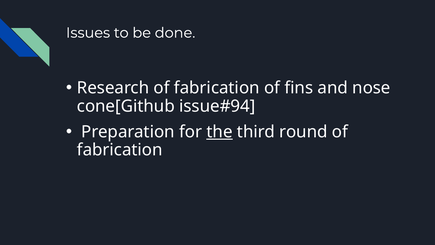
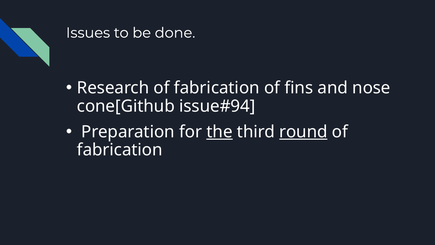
round underline: none -> present (303, 132)
